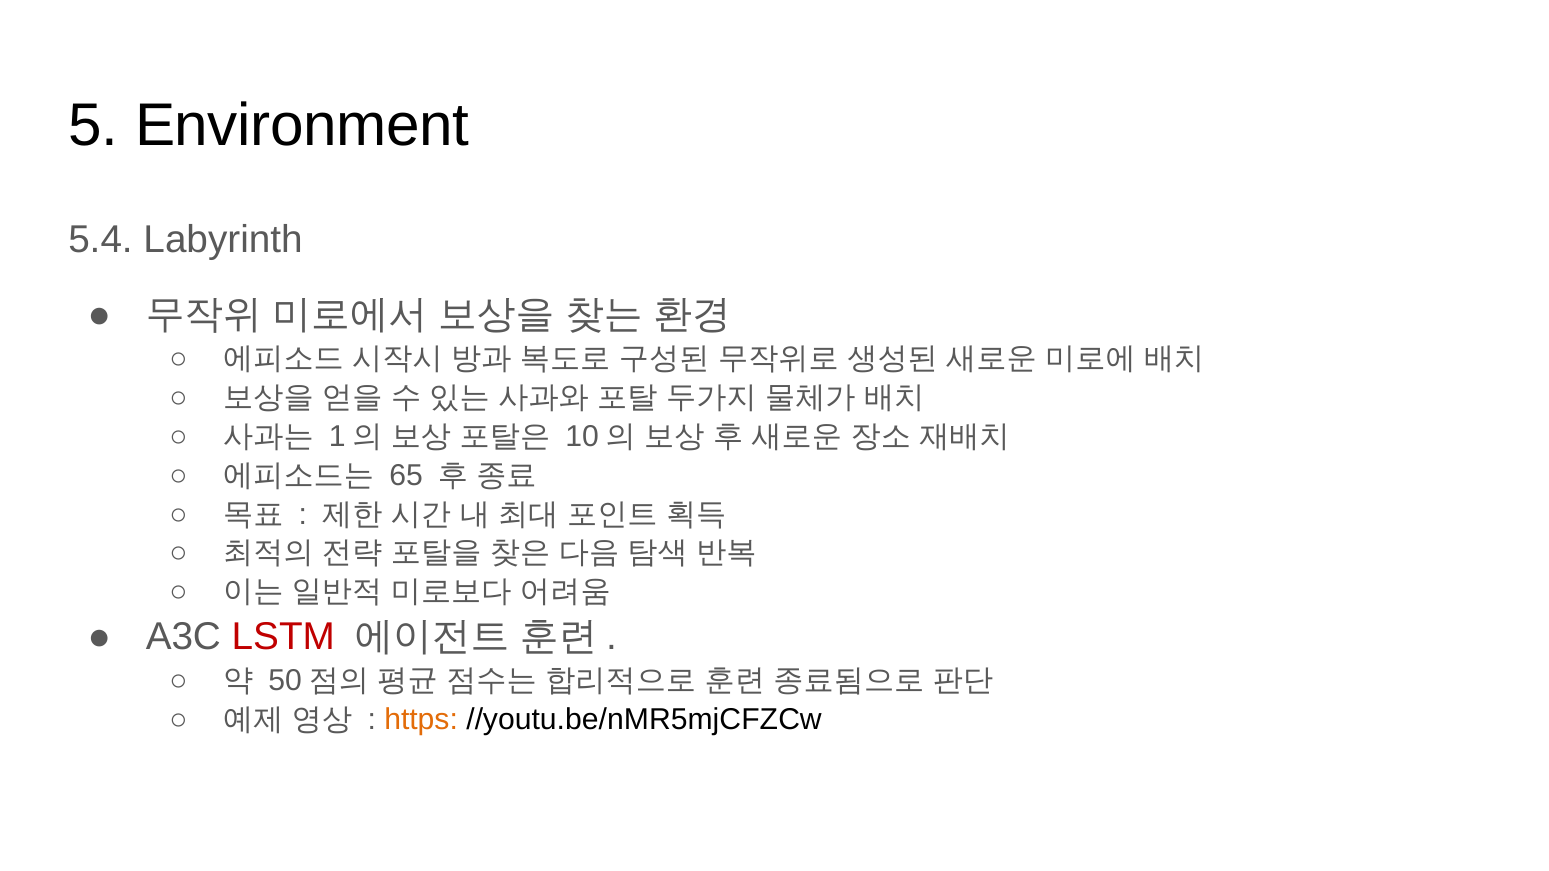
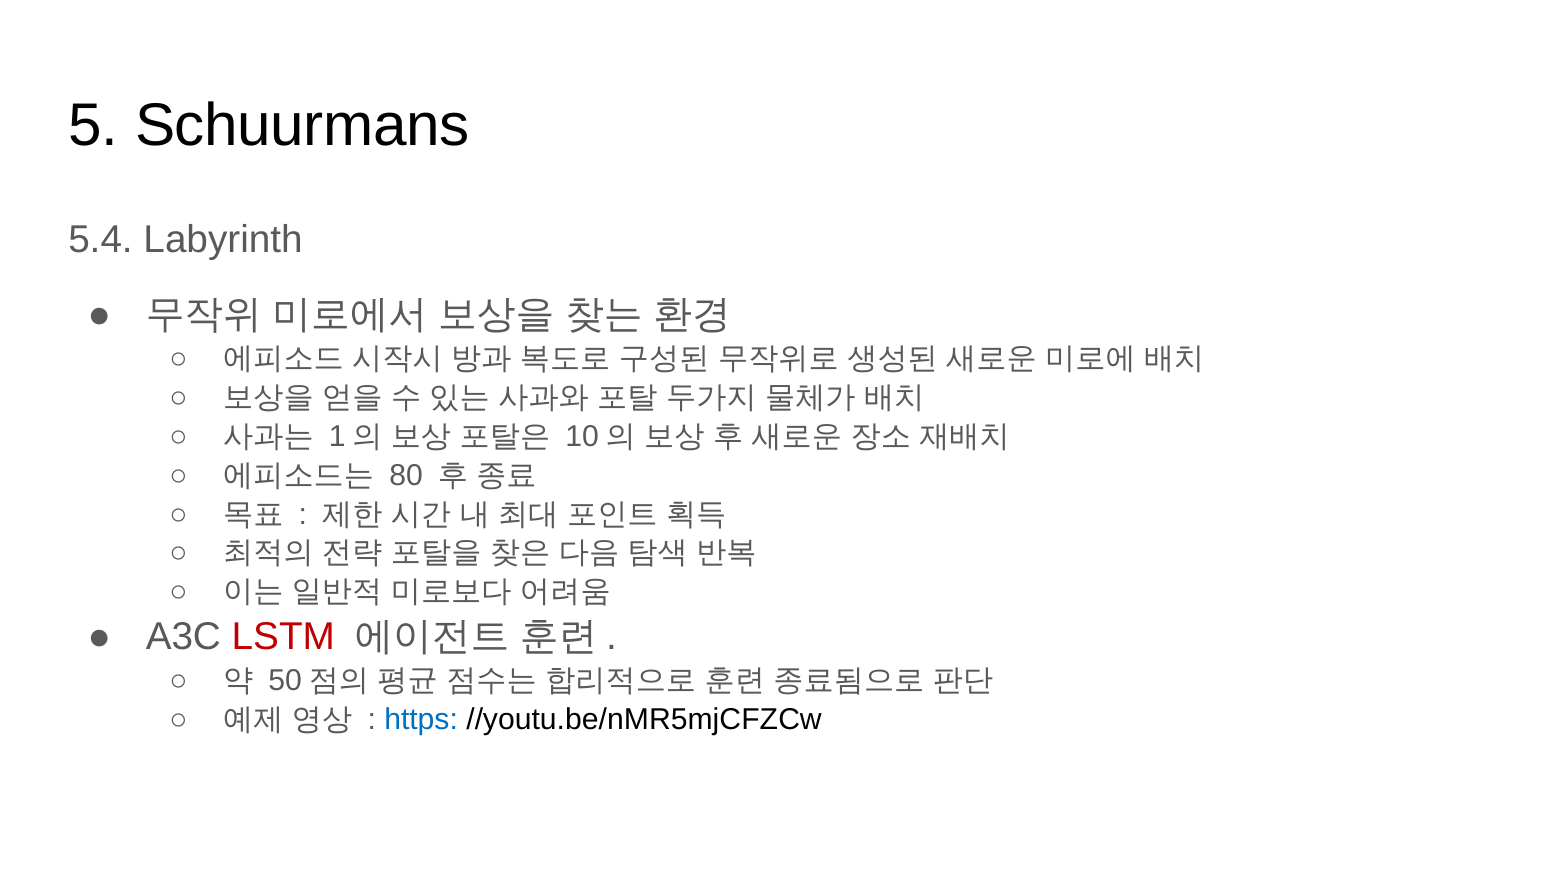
Environment: Environment -> Schuurmans (302, 125)
65: 65 -> 80 (406, 475)
https colour: orange -> blue (421, 720)
